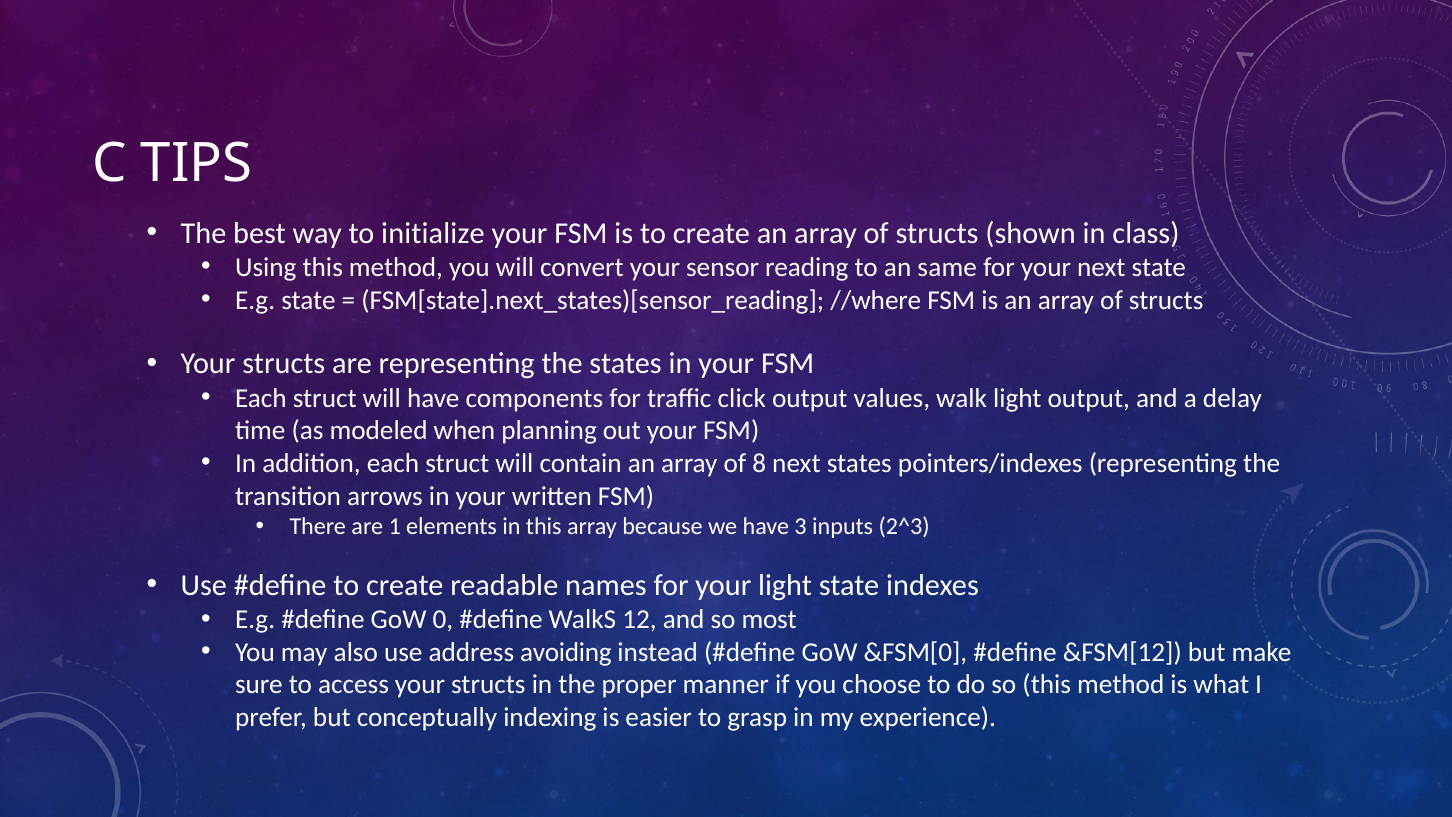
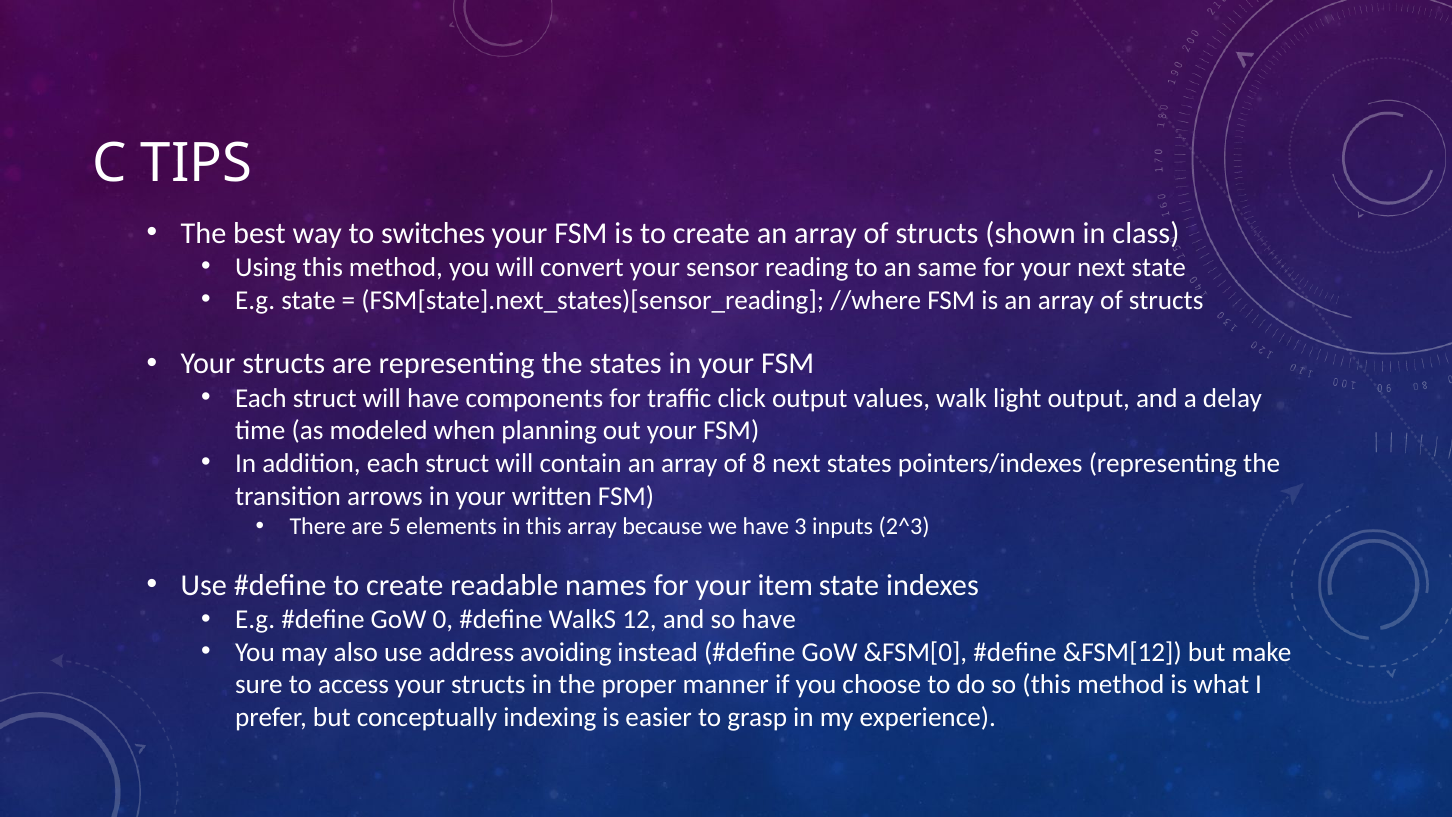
initialize: initialize -> switches (433, 233)
1: 1 -> 5 (395, 527)
your light: light -> item (785, 585)
so most: most -> have (769, 619)
